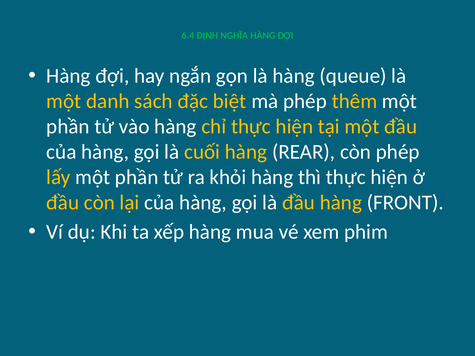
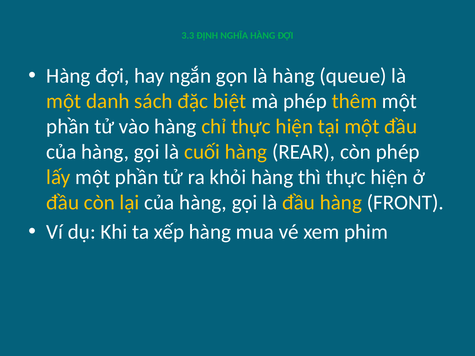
6.4: 6.4 -> 3.3 (188, 36)
